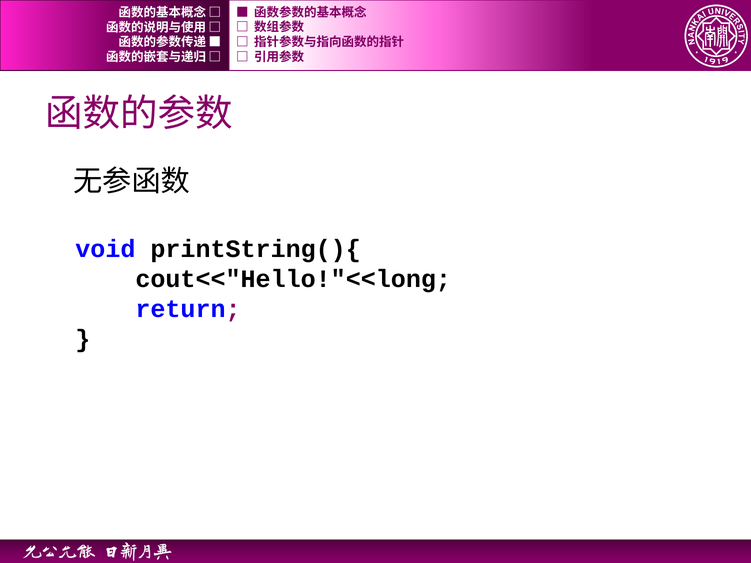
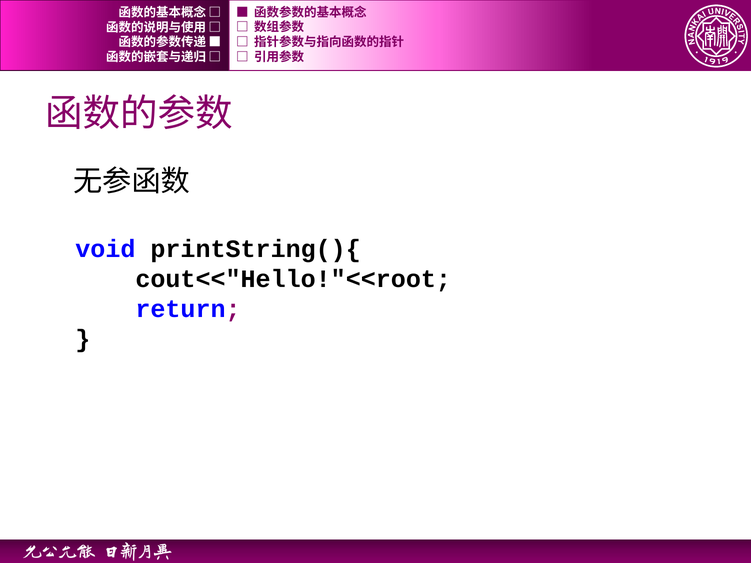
cout<<"Hello!"<<long: cout<<"Hello!"<<long -> cout<<"Hello!"<<root (293, 279)
